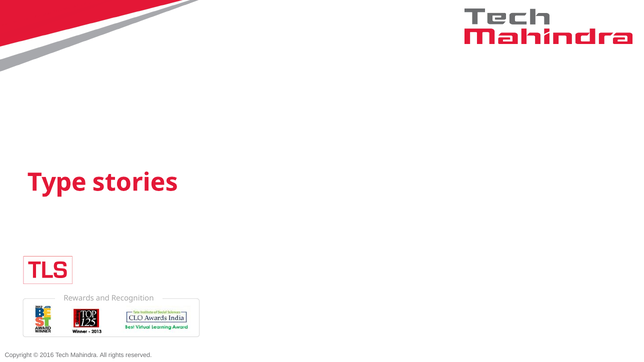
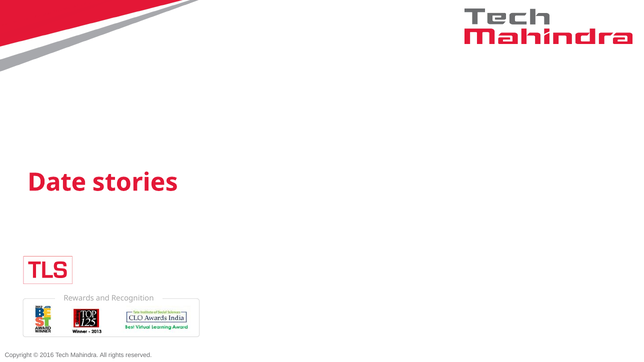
Type: Type -> Date (57, 182)
